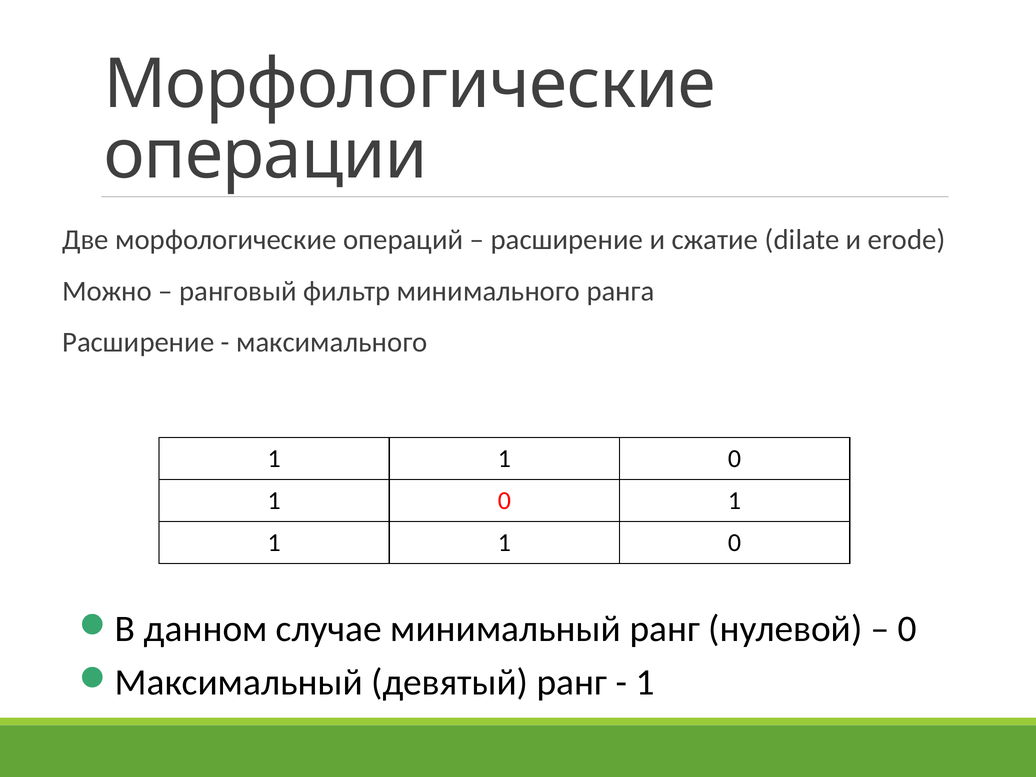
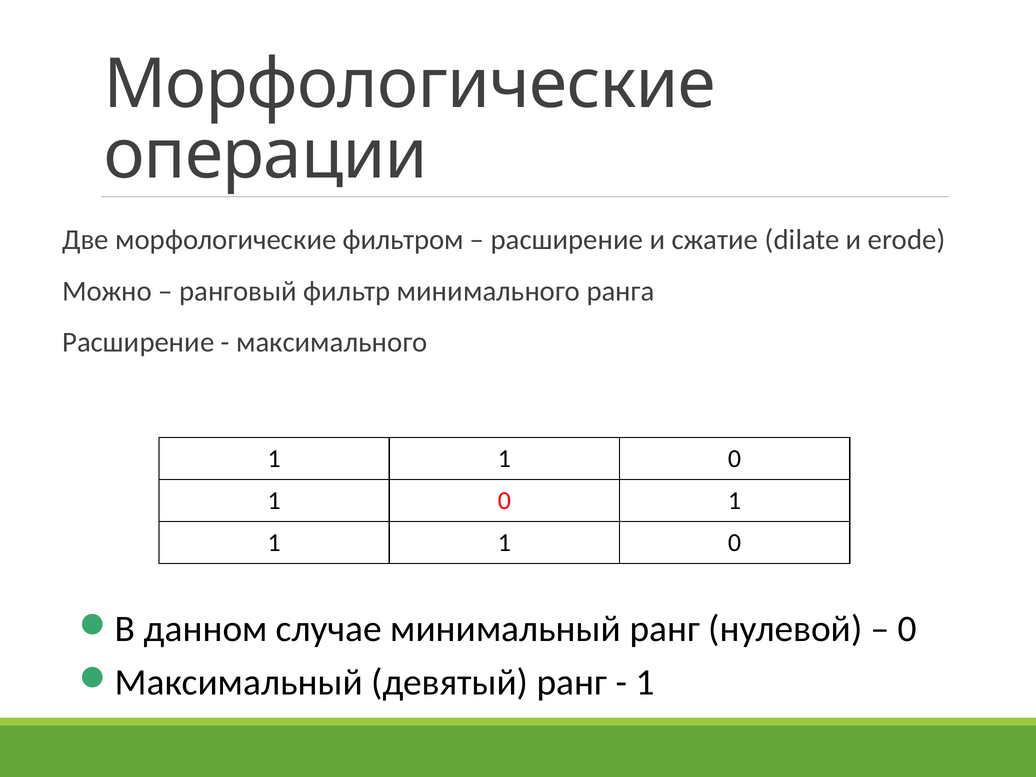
операций: операций -> фильтром (403, 240)
